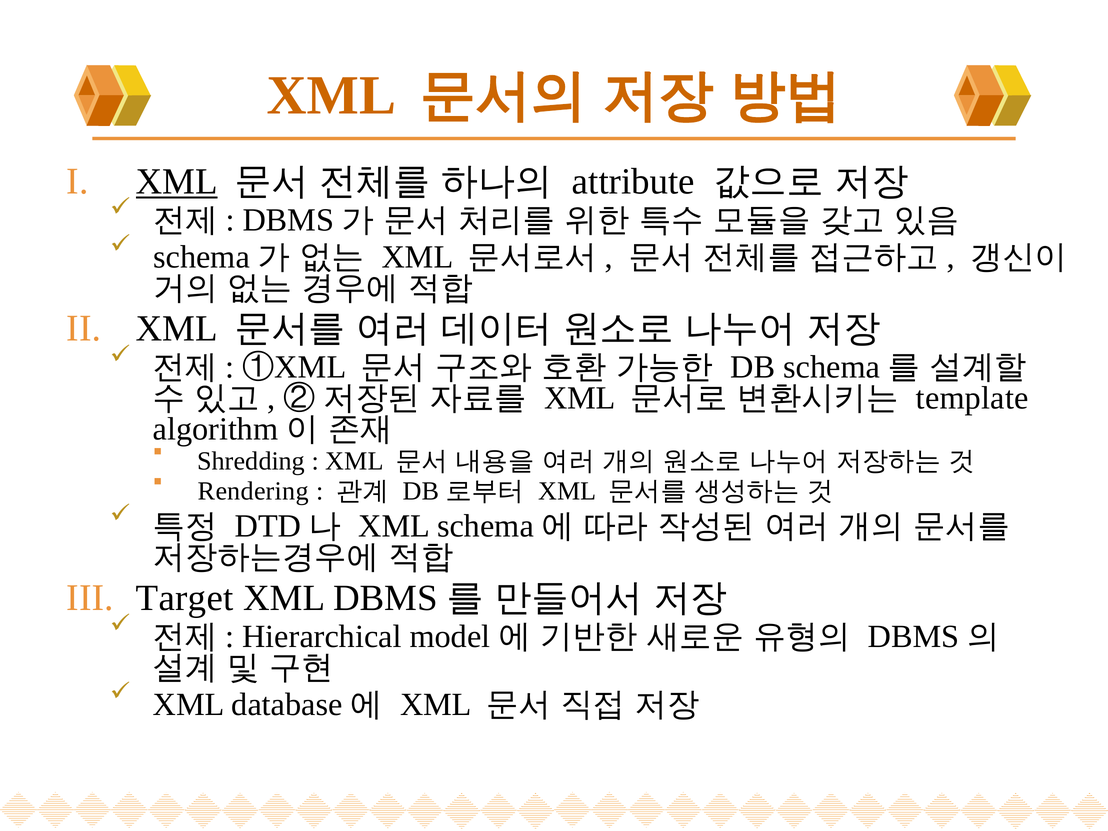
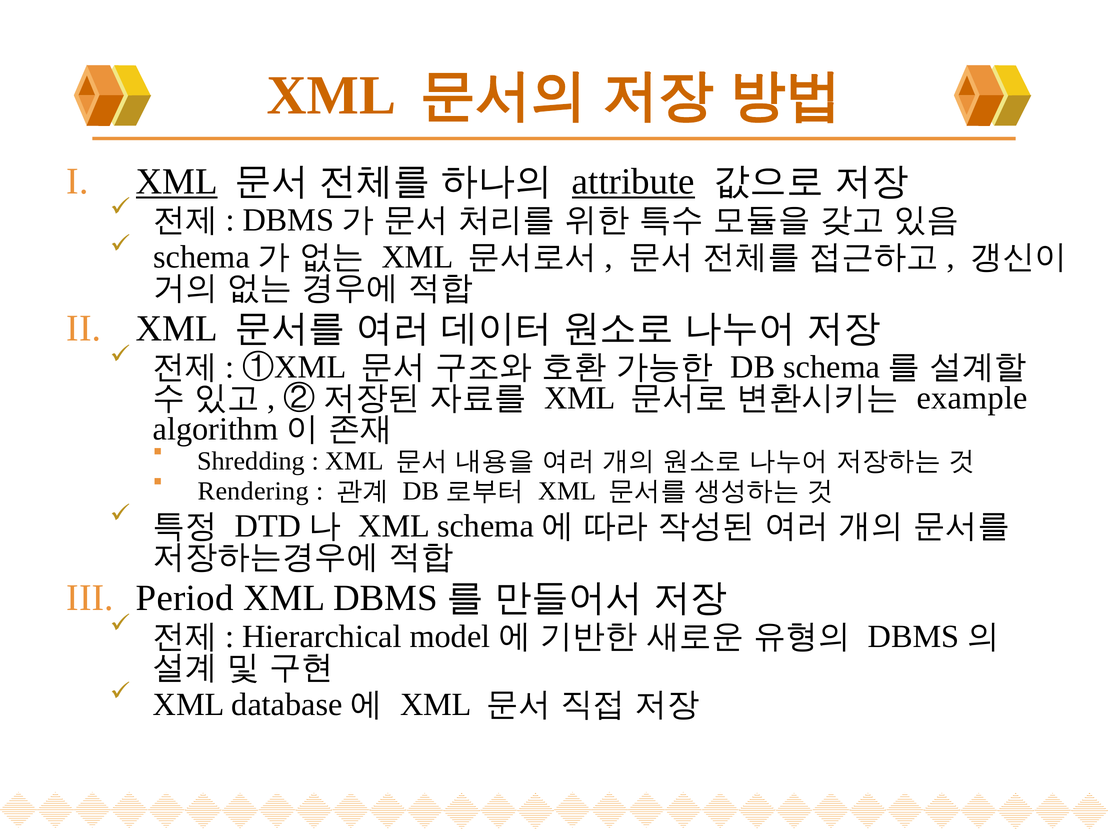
attribute underline: none -> present (633, 182)
template: template -> example (972, 398)
Target: Target -> Period (185, 598)
